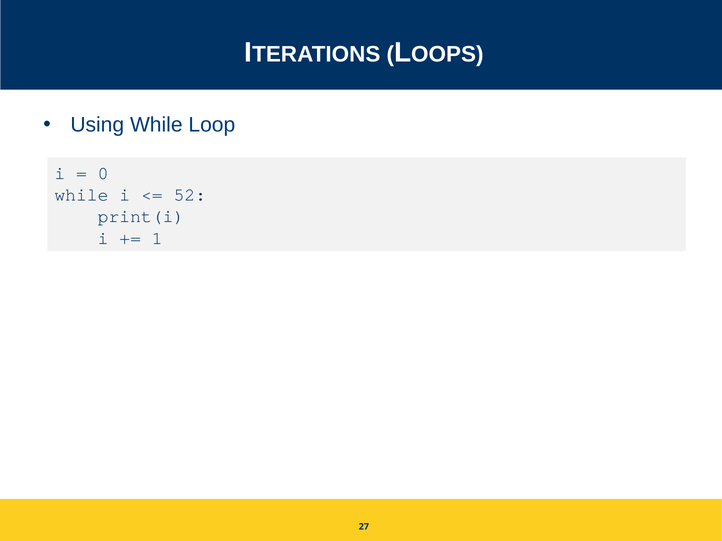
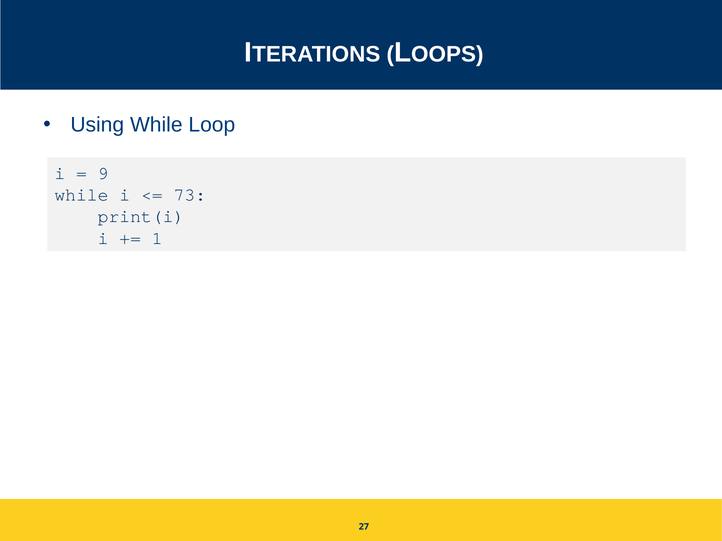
0: 0 -> 9 (103, 173)
52: 52 -> 73 (190, 195)
